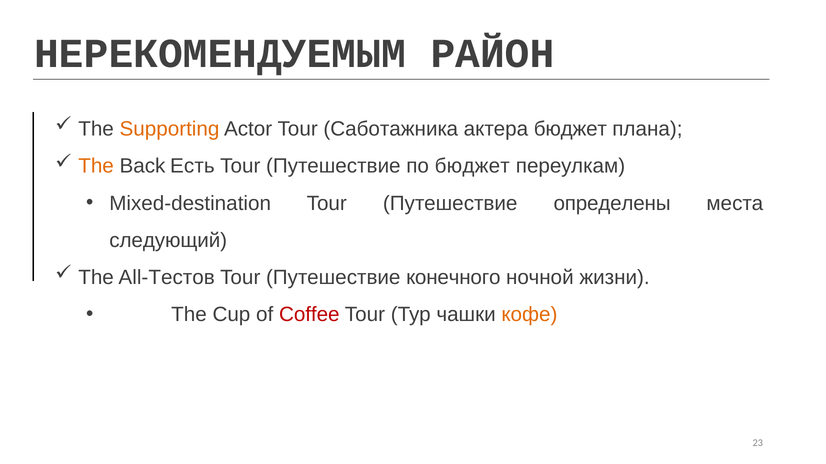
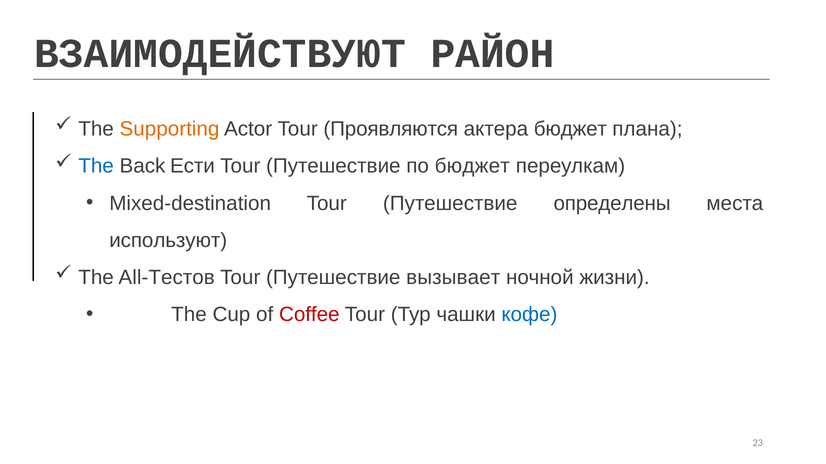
НЕРЕКОМЕНДУЕМЫМ: НЕРЕКОМЕНДУЕМЫМ -> ВЗАИМОДЕЙСТВУЮТ (220, 54)
Саботажника: Саботажника -> Проявляются (391, 129)
The colour: orange -> blue (96, 166)
Есть: Есть -> Ести (192, 166)
следующий: следующий -> используют (168, 241)
конечного: конечного -> вызывает (453, 278)
кофе colour: orange -> blue (529, 315)
